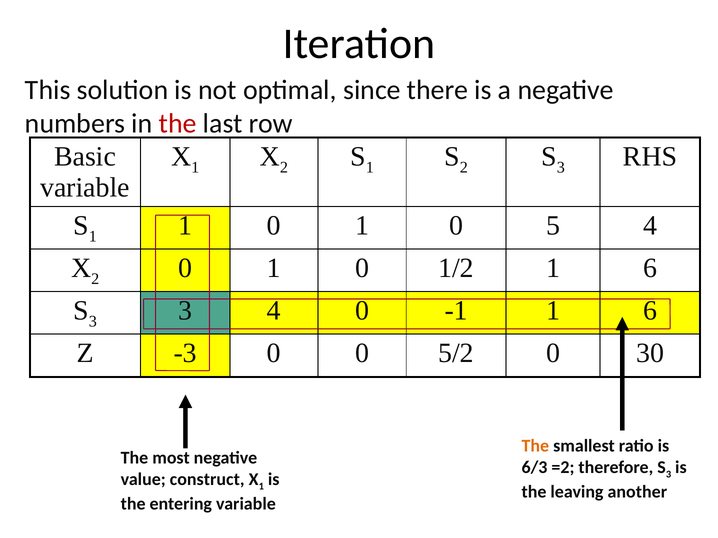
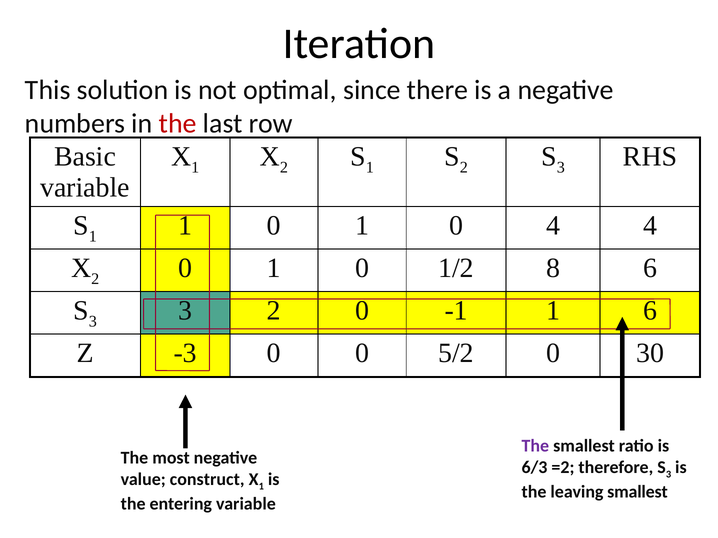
0 5: 5 -> 4 (553, 226)
1/2 1: 1 -> 8 (553, 268)
3 4: 4 -> 2 (274, 311)
The colour: orange -> purple (535, 446)
leaving another: another -> smallest (637, 492)
